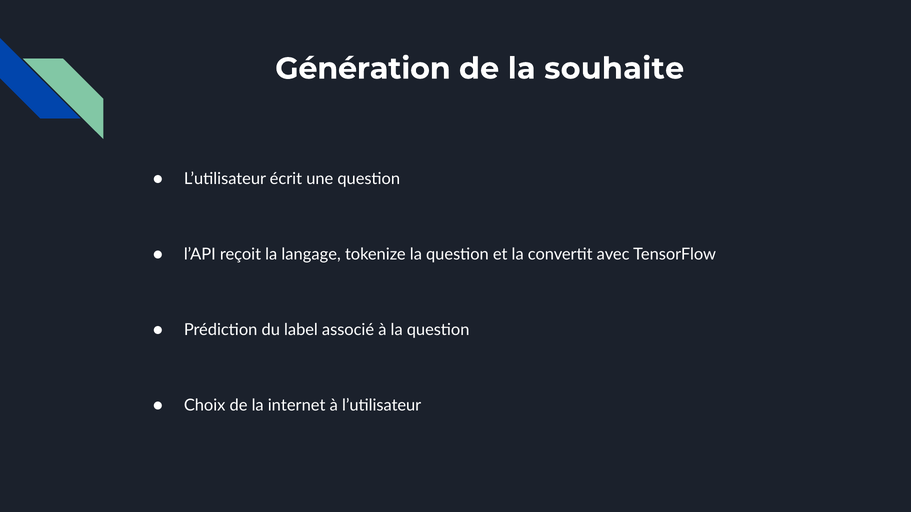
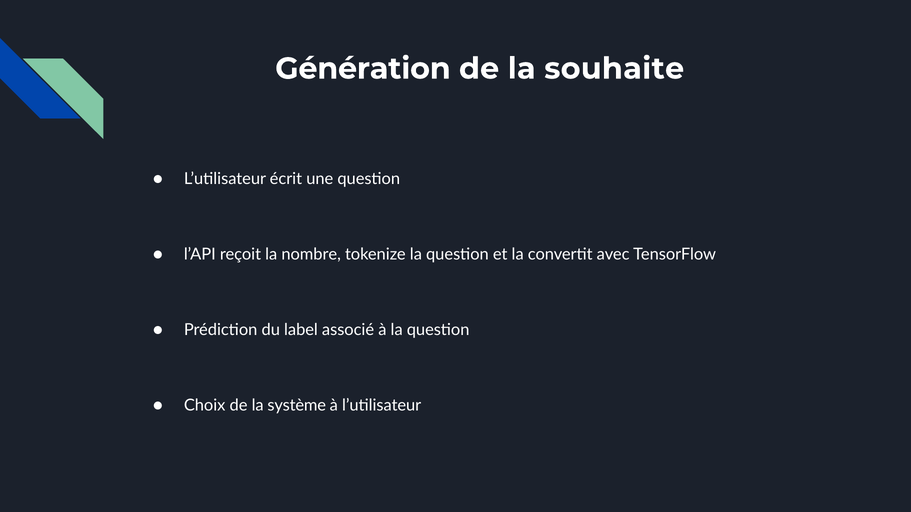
langage: langage -> nombre (311, 255)
internet: internet -> système (297, 406)
